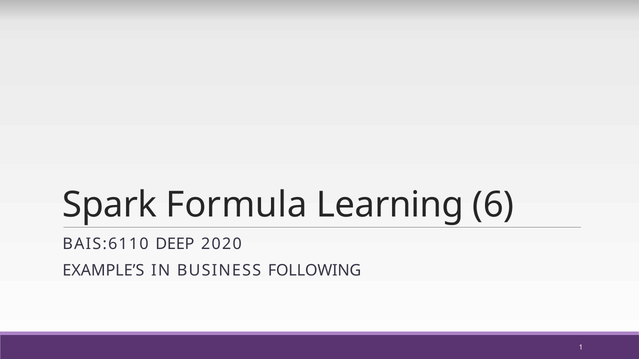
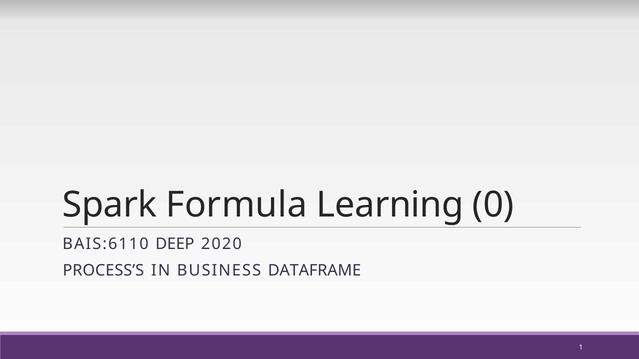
6: 6 -> 0 (493, 205)
EXAMPLE’S: EXAMPLE’S -> PROCESS’S (103, 271)
FOLLOWING: FOLLOWING -> DATAFRAME (314, 271)
